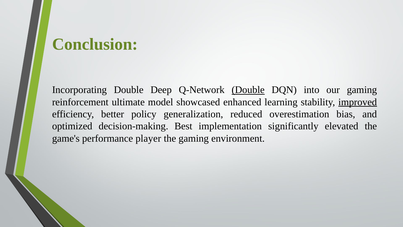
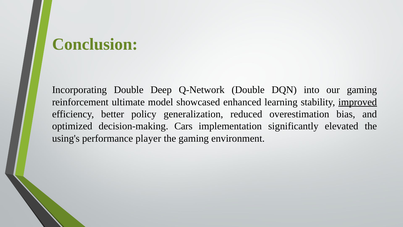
Double underline: present -> none (248, 90)
Best: Best -> Cars (183, 126)
game's: game's -> using's (66, 138)
